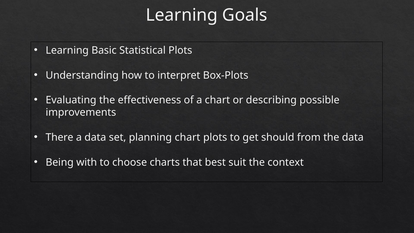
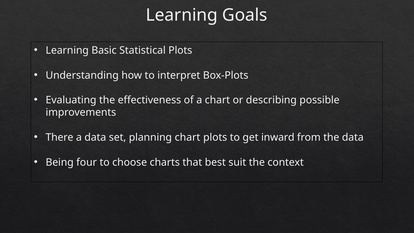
should: should -> inward (278, 137)
with: with -> four (87, 162)
